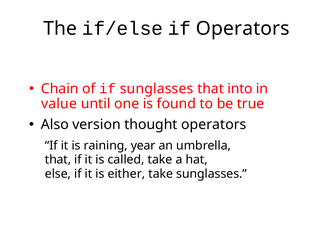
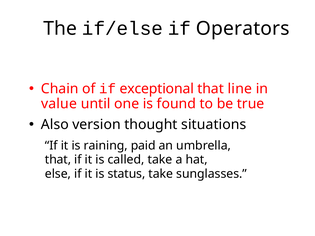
if sunglasses: sunglasses -> exceptional (157, 89)
into: into -> line (240, 89)
thought operators: operators -> situations (214, 125)
year: year -> paid (143, 146)
either: either -> status (126, 174)
